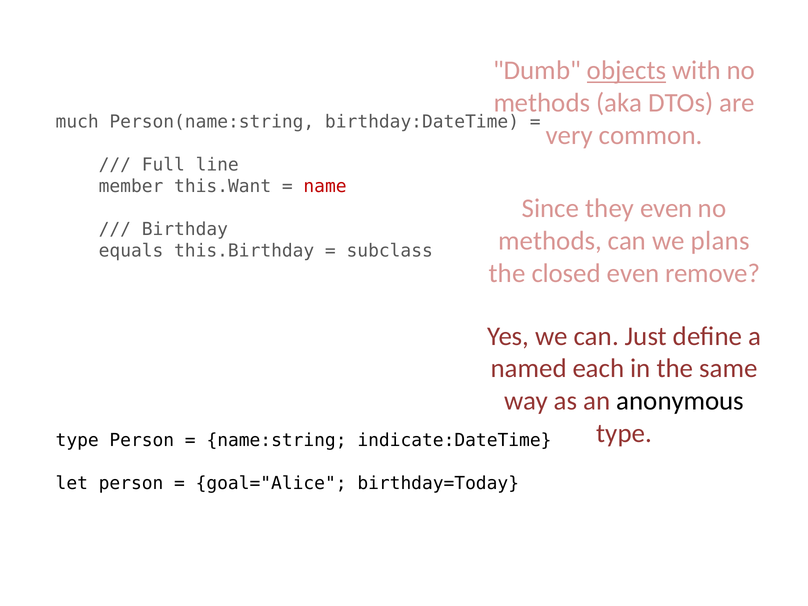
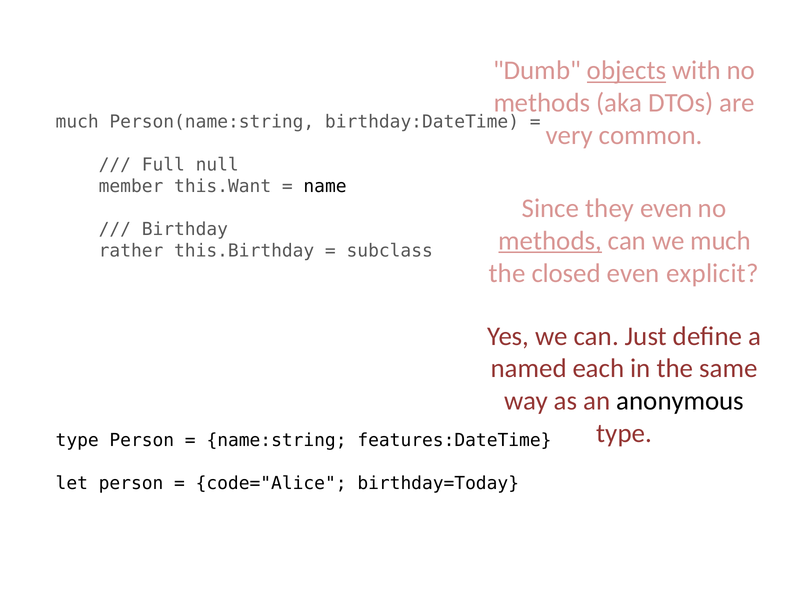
line: line -> null (217, 165)
name colour: red -> black (325, 186)
methods underline: none -> present (550, 241)
we plans: plans -> much (720, 241)
equals: equals -> rather (131, 251)
remove: remove -> explicit (712, 273)
indicate:DateTime: indicate:DateTime -> features:DateTime (454, 440)
goal="Alice: goal="Alice -> code="Alice (271, 483)
